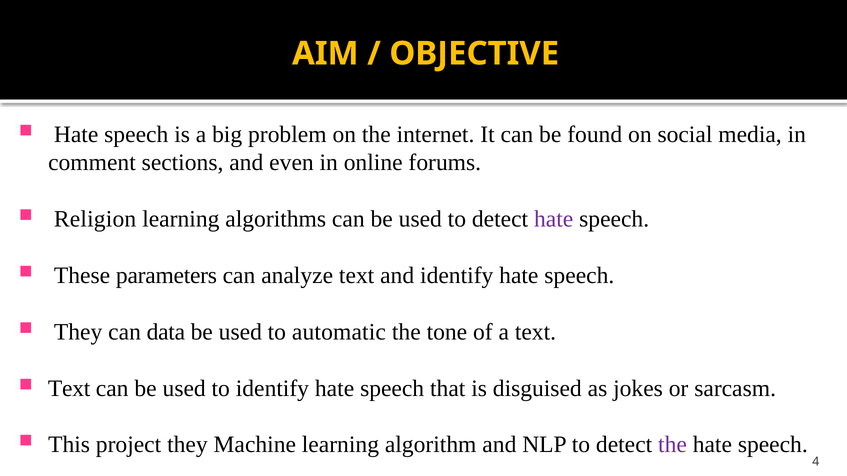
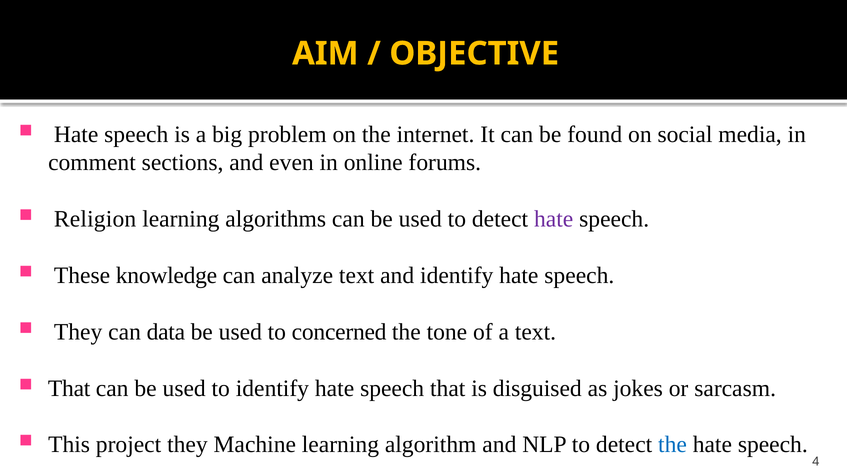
parameters: parameters -> knowledge (167, 276)
automatic: automatic -> concerned (339, 332)
Text: Text -> That (69, 389)
the colour: purple -> blue (673, 445)
